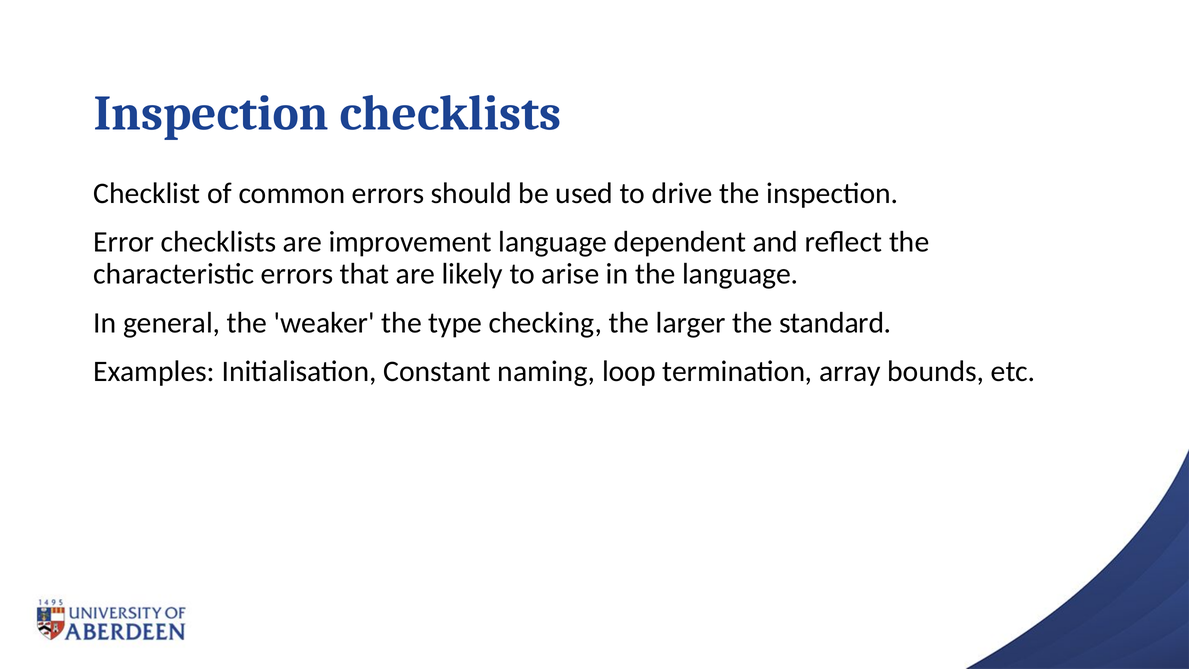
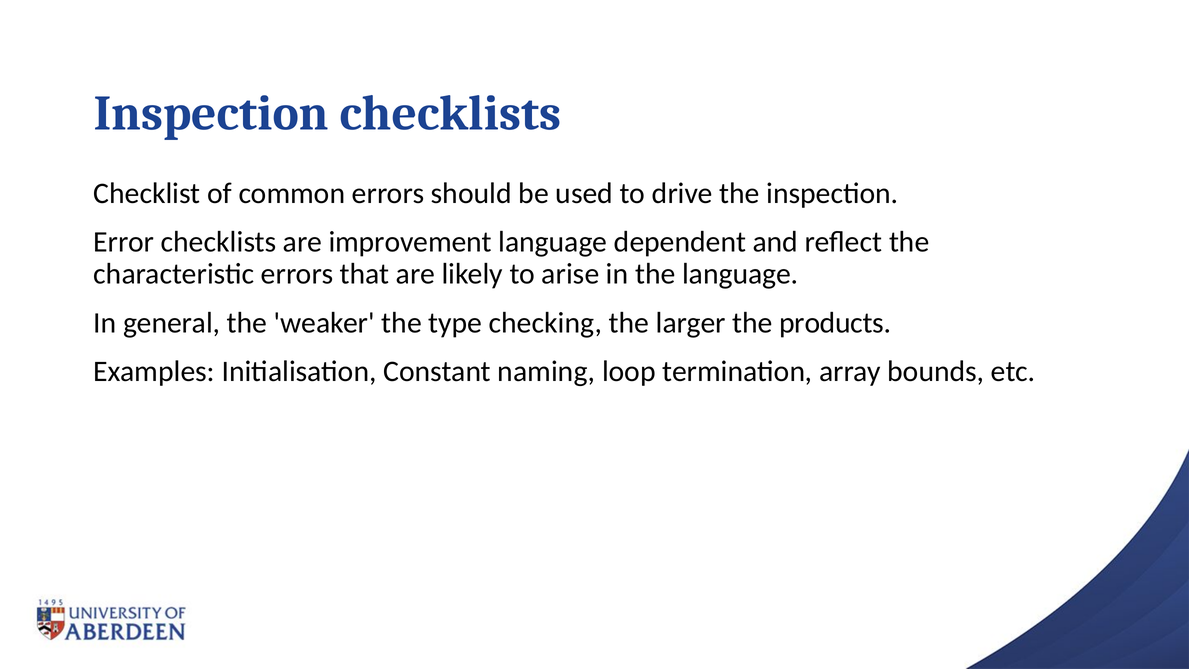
standard: standard -> products (835, 323)
